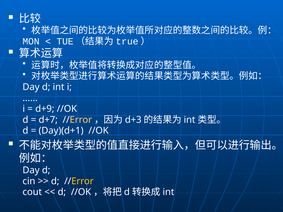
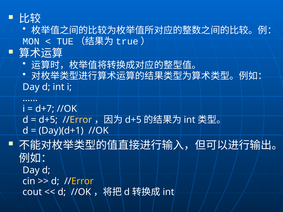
d+9: d+9 -> d+7 (45, 109)
d+7: d+7 -> d+5 (48, 120)
d+3: d+3 -> d+5 (133, 120)
